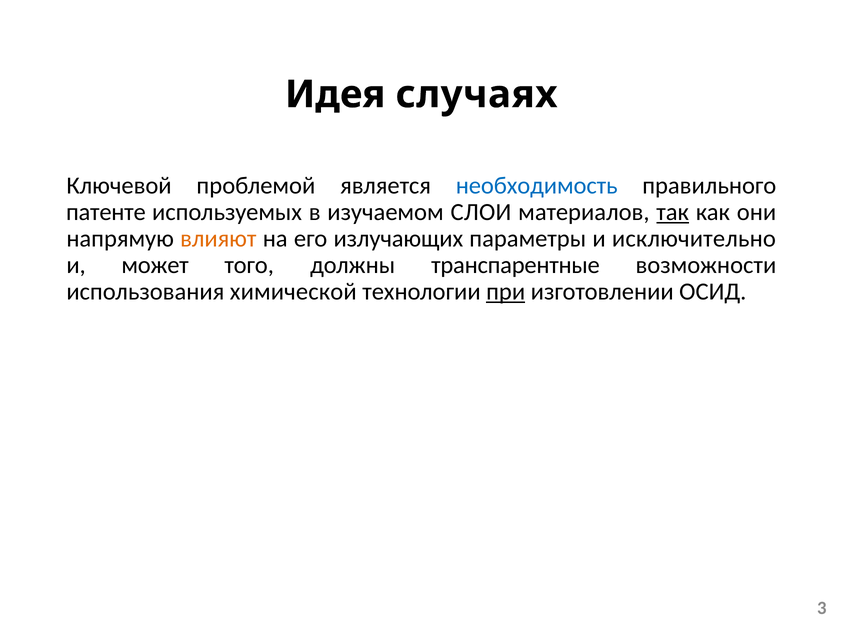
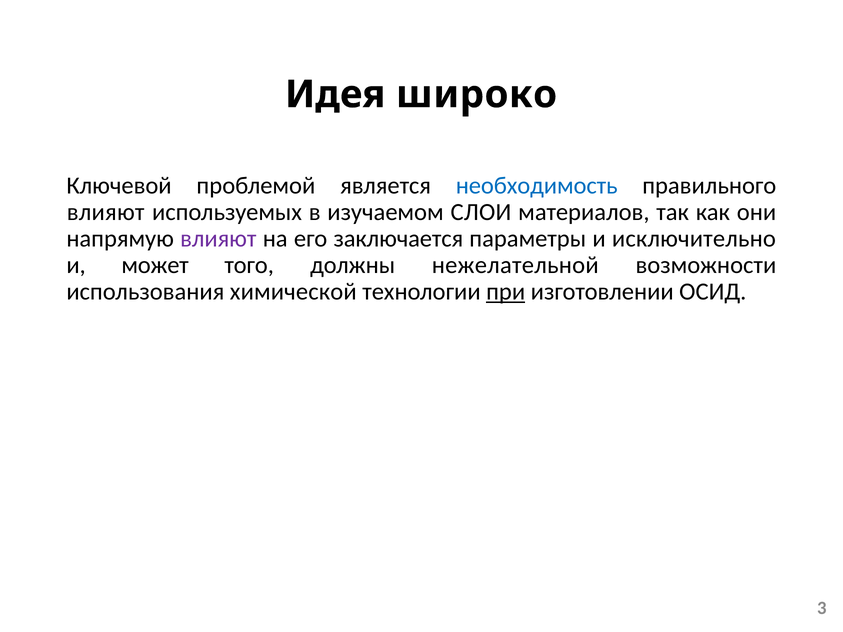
случаях: случаях -> широко (477, 95)
патенте: патенте -> влияют (106, 212)
так underline: present -> none (673, 212)
влияют colour: orange -> purple (218, 239)
излучающих: излучающих -> заключается (398, 239)
транспарентные: транспарентные -> нежелательной (515, 265)
